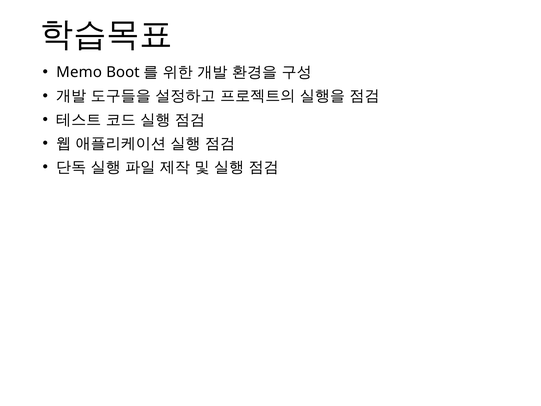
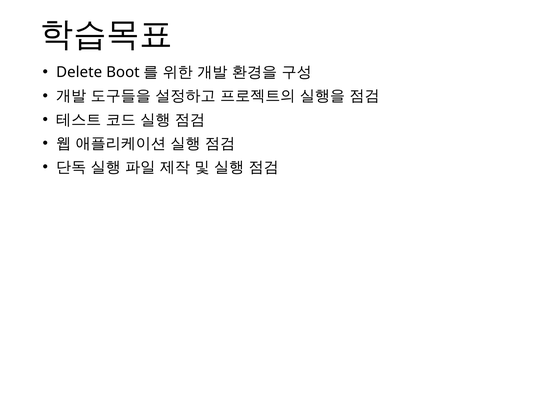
Memo: Memo -> Delete (79, 72)
